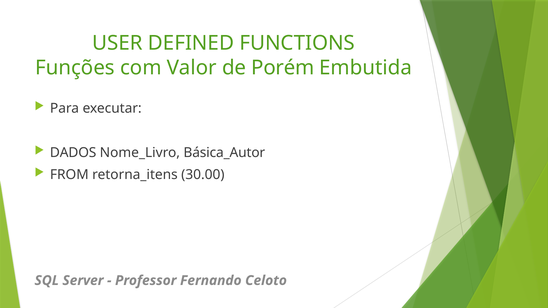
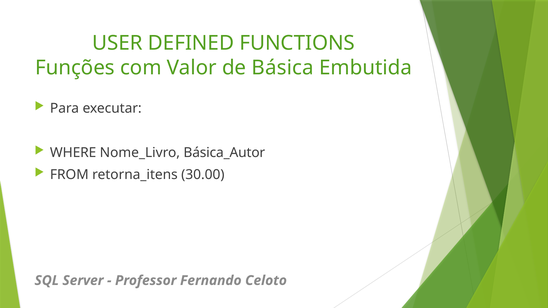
Porém: Porém -> Básica (283, 68)
DADOS: DADOS -> WHERE (73, 153)
